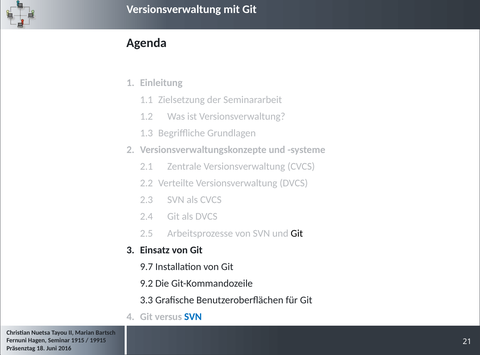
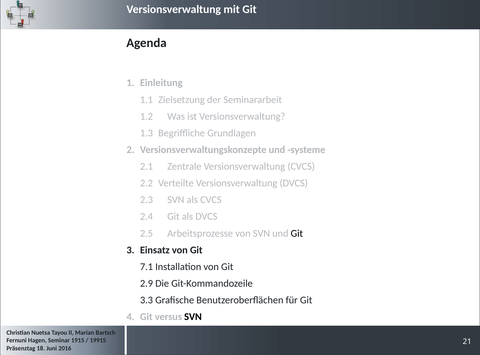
9.7: 9.7 -> 7.1 (146, 266)
9.2: 9.2 -> 2.9 (146, 283)
SVN colour: blue -> black (193, 317)
